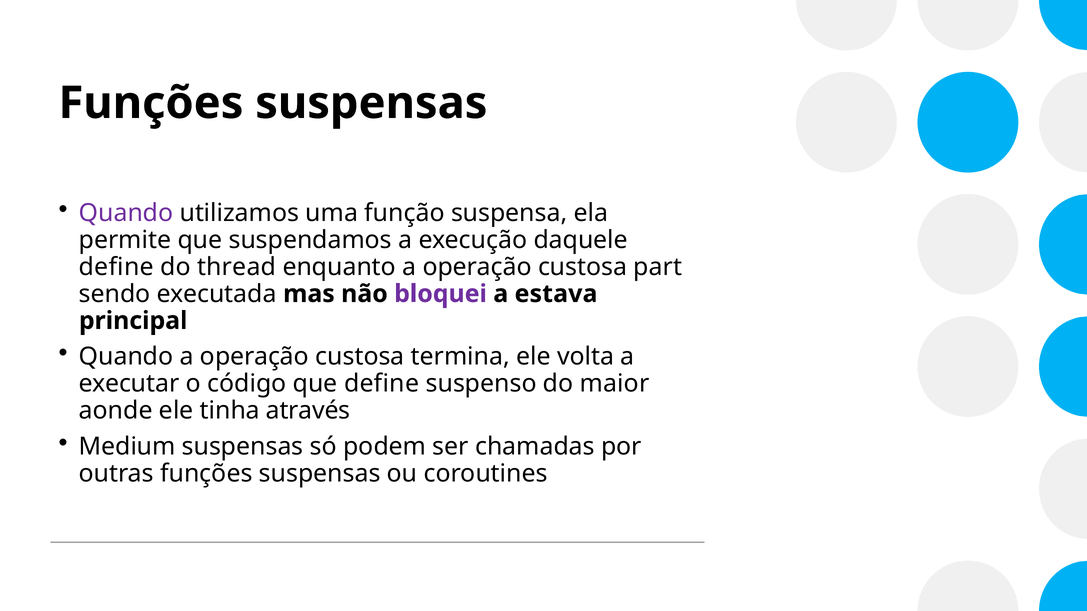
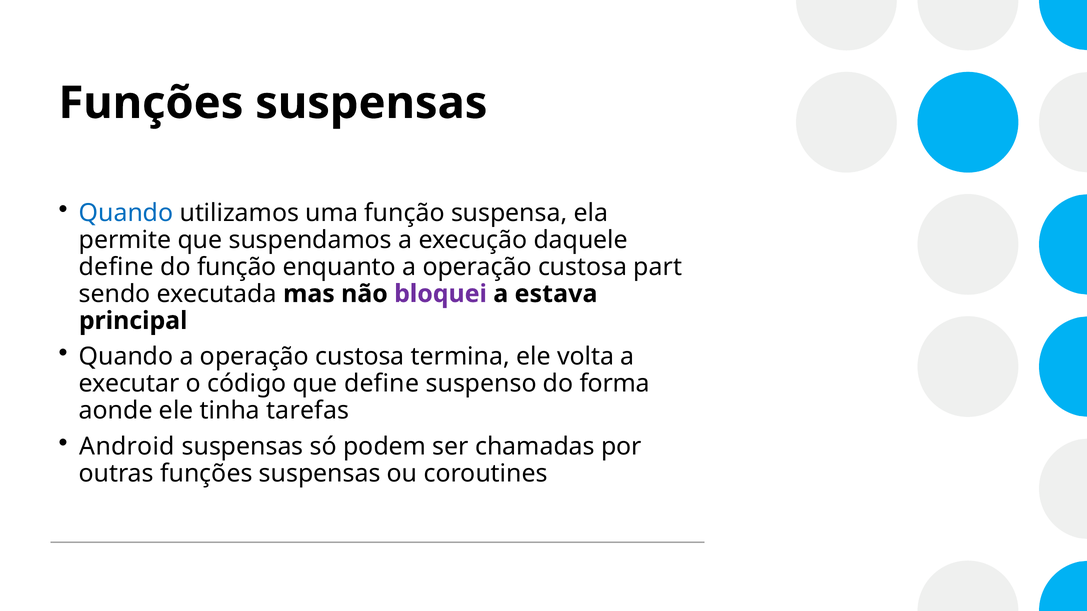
Quando colour: purple -> blue (126, 213)
do thread: thread -> função (237, 267)
maior: maior -> forma (615, 384)
através: através -> tarefas (308, 411)
Medium: Medium -> Android (127, 447)
